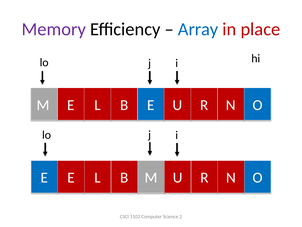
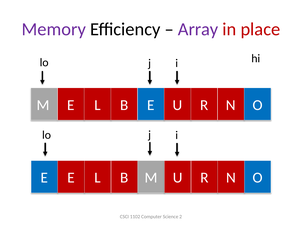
Array colour: blue -> purple (198, 29)
